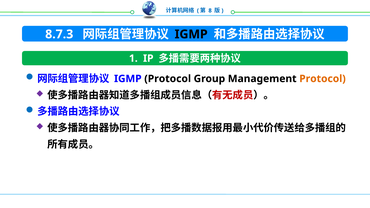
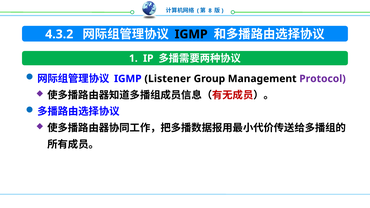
8.7.3: 8.7.3 -> 4.3.2 (59, 34)
IGMP Protocol: Protocol -> Listener (168, 79)
Protocol colour: orange -> purple (322, 79)
